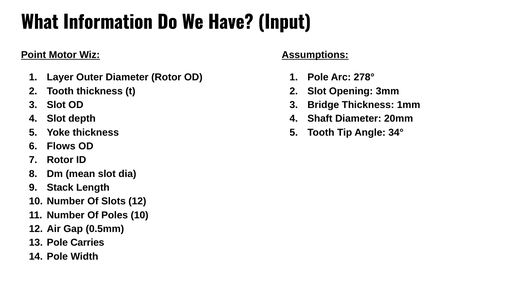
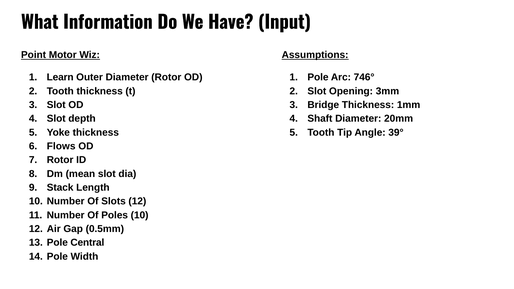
Layer: Layer -> Learn (60, 77)
278°: 278° -> 746° (364, 77)
34°: 34° -> 39° (396, 133)
Carries: Carries -> Central (87, 243)
